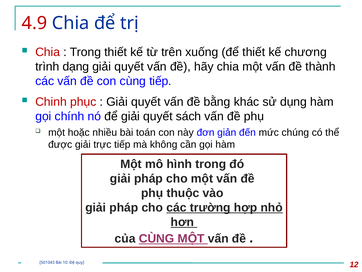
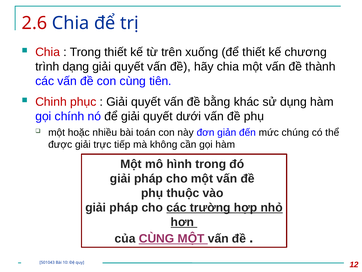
4.9: 4.9 -> 2.6 (34, 23)
cùng tiếp: tiếp -> tiên (160, 81)
sách: sách -> dưới (189, 116)
